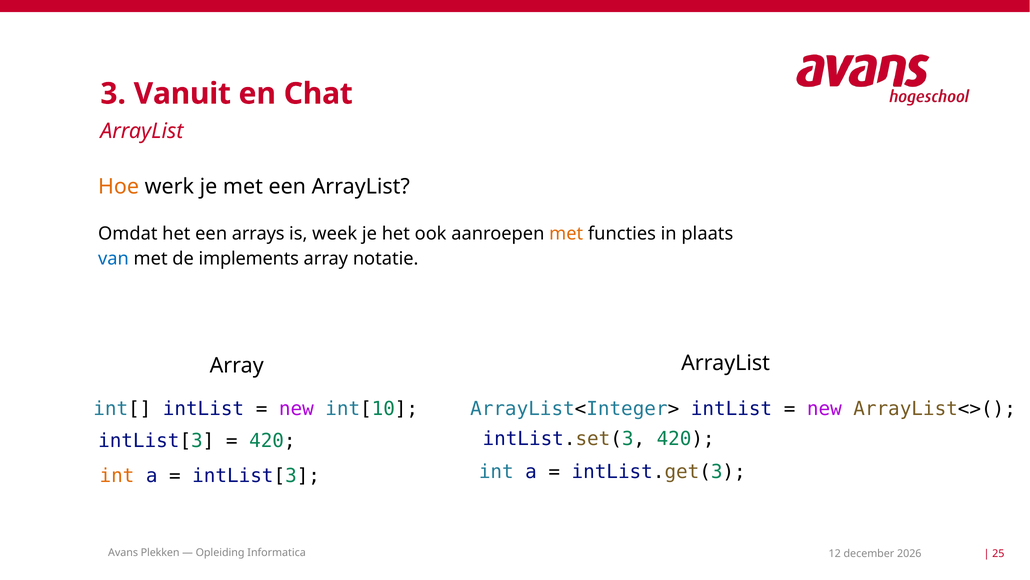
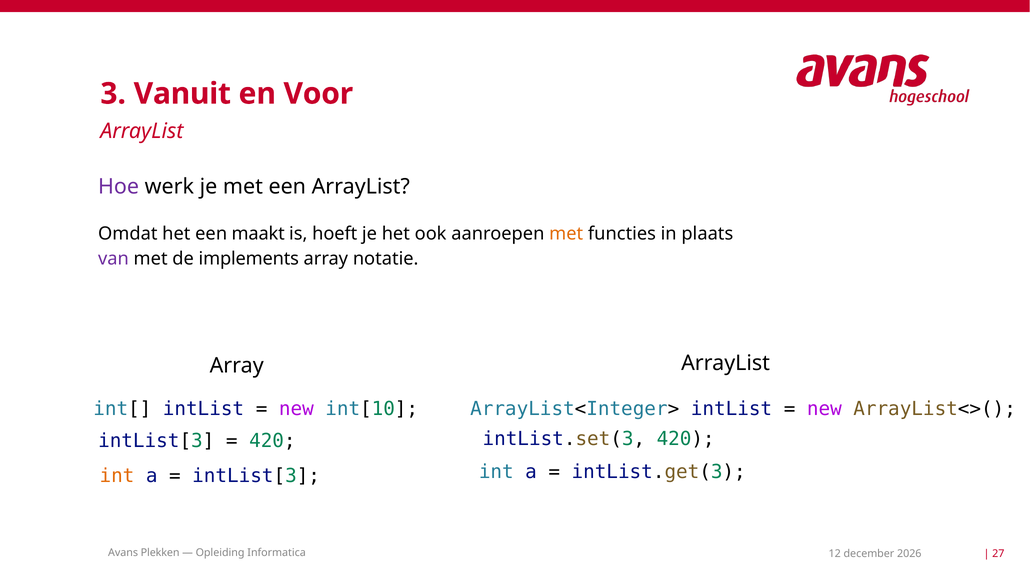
Chat: Chat -> Voor (318, 94)
Hoe colour: orange -> purple (119, 187)
arrays: arrays -> maakt (258, 234)
week: week -> hoeft (335, 234)
van colour: blue -> purple (113, 259)
25: 25 -> 27 (998, 553)
